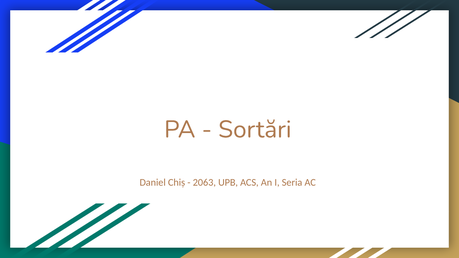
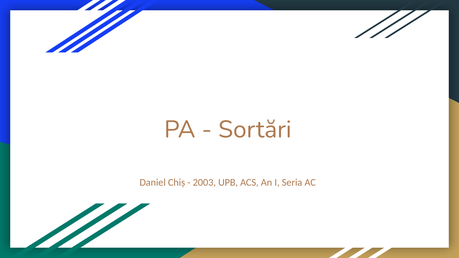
2063: 2063 -> 2003 (204, 183)
